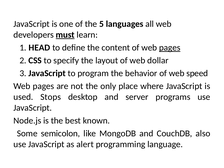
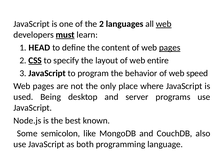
the 5: 5 -> 2 (102, 24)
web underline: none -> present (164, 24)
CSS underline: none -> present (35, 60)
dollar: dollar -> entire (158, 60)
Stops: Stops -> Being (51, 97)
alert: alert -> both (85, 144)
